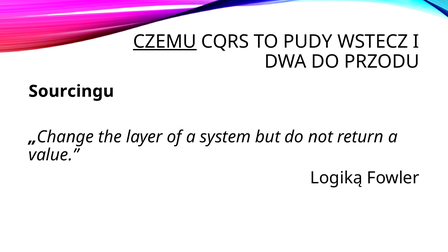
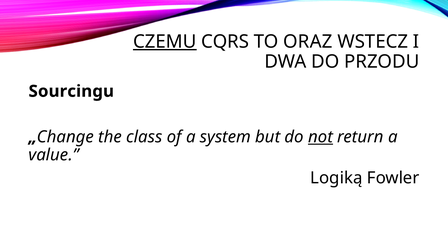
PUDY: PUDY -> ORAZ (308, 42)
layer: layer -> class (144, 137)
not underline: none -> present (321, 137)
